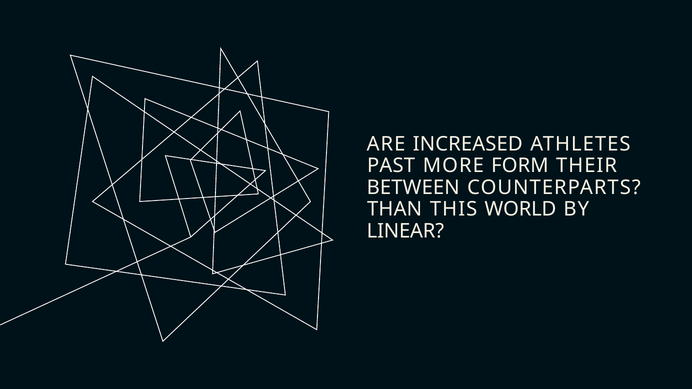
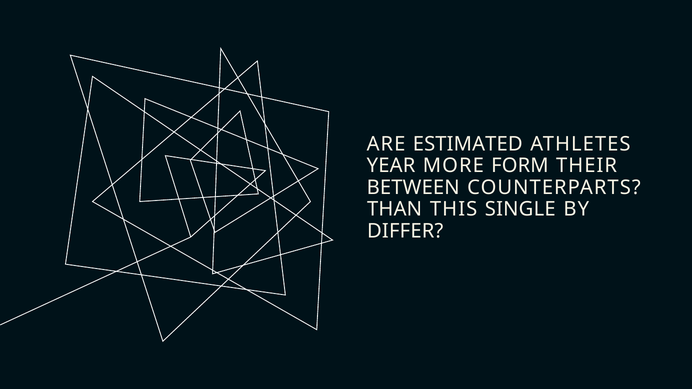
INCREASED: INCREASED -> ESTIMATED (468, 144)
PAST: PAST -> YEAR (391, 166)
WORLD: WORLD -> SINGLE (520, 209)
LINEAR: LINEAR -> DIFFER (405, 231)
